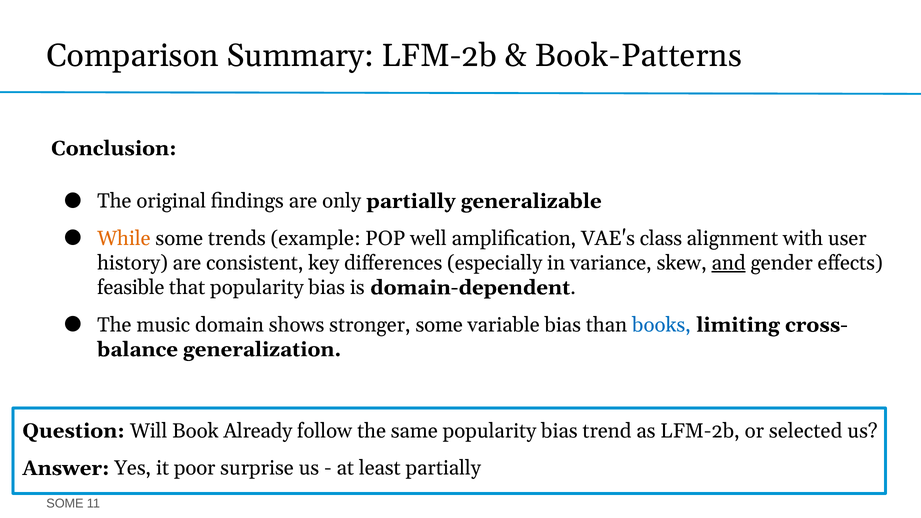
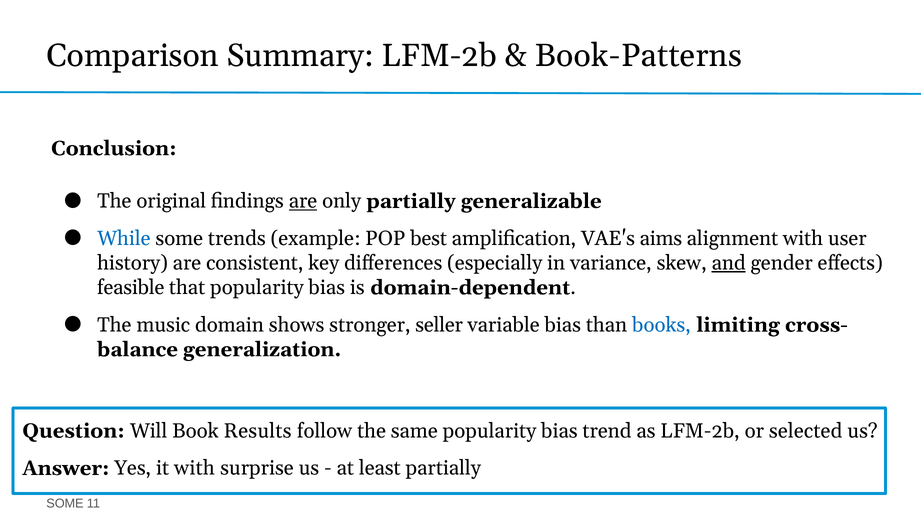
are underline: none -> present (303, 201)
While colour: orange -> blue (124, 239)
well: well -> best (429, 239)
class: class -> aims (661, 239)
stronger some: some -> seller (439, 325)
Already: Already -> Results (258, 431)
it poor: poor -> with (194, 468)
